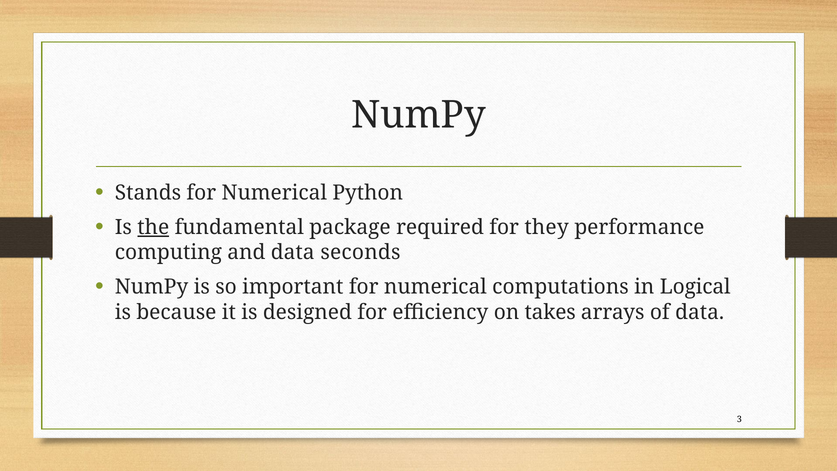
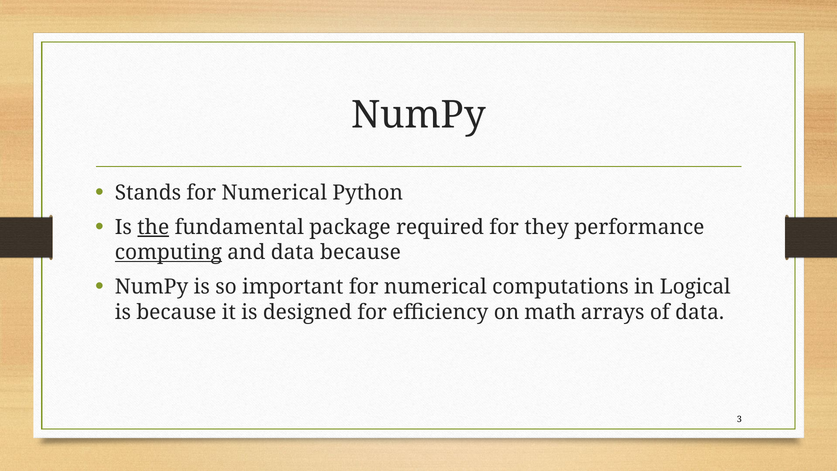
computing underline: none -> present (168, 252)
data seconds: seconds -> because (360, 252)
takes: takes -> math (550, 312)
